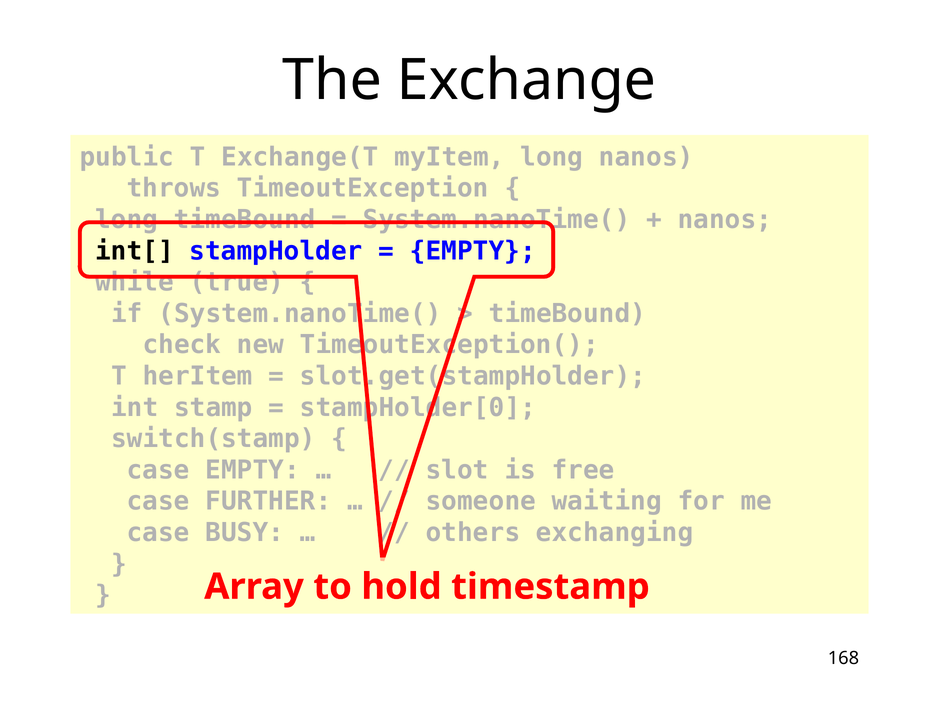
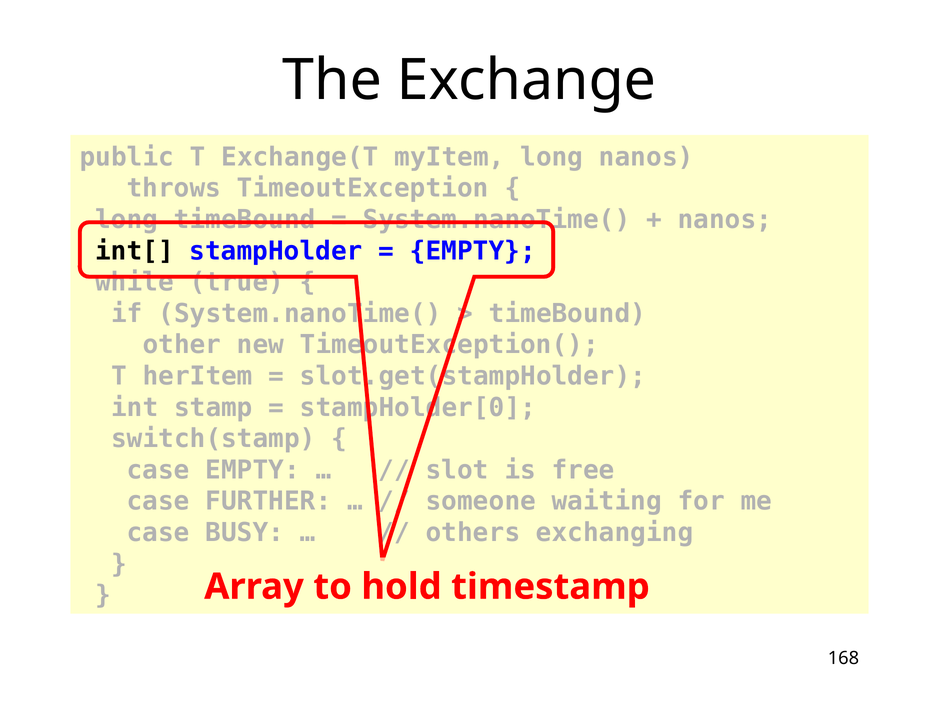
check: check -> other (182, 345)
